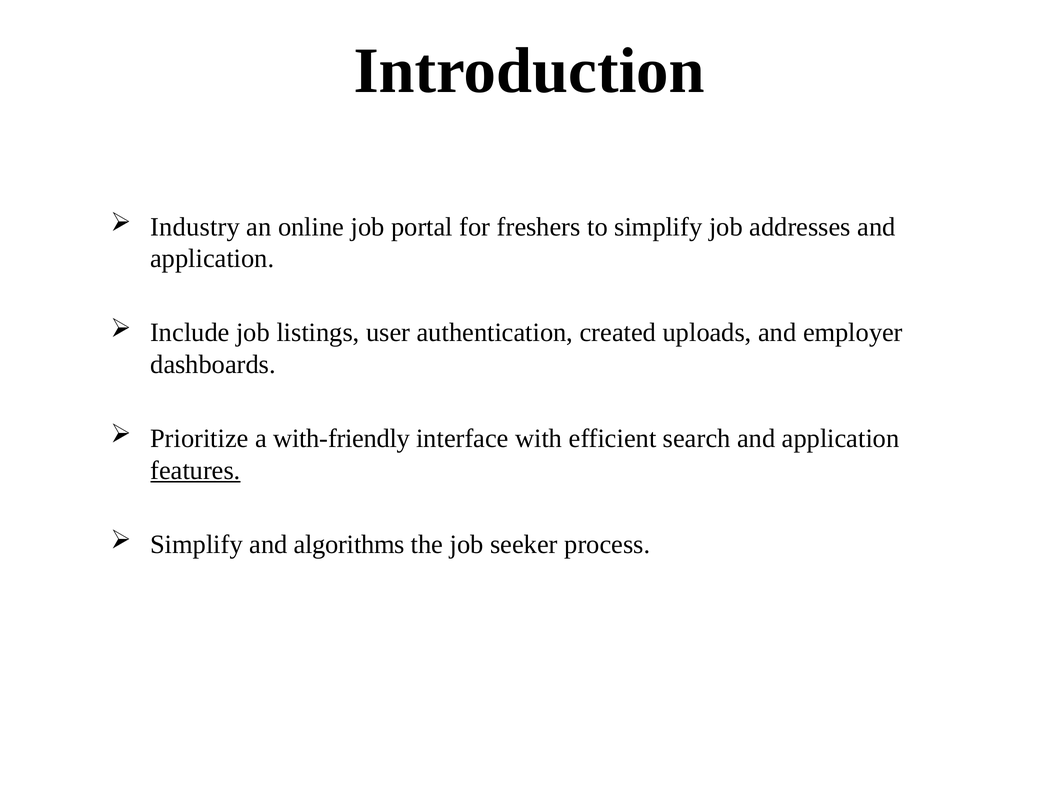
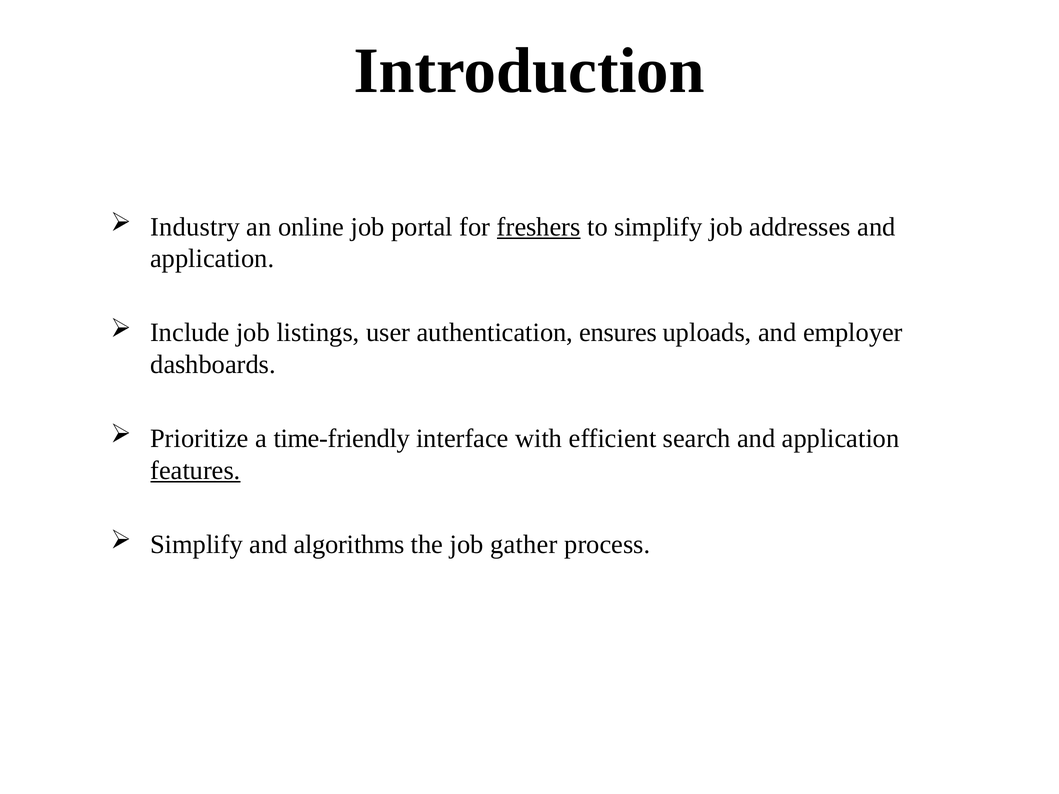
freshers underline: none -> present (539, 227)
created: created -> ensures (618, 333)
with-friendly: with-friendly -> time-friendly (342, 439)
seeker: seeker -> gather (524, 545)
